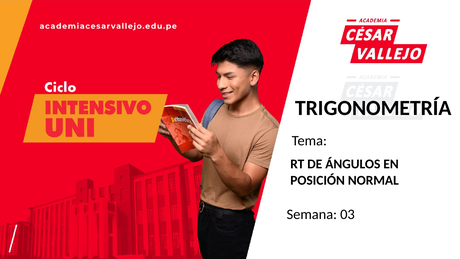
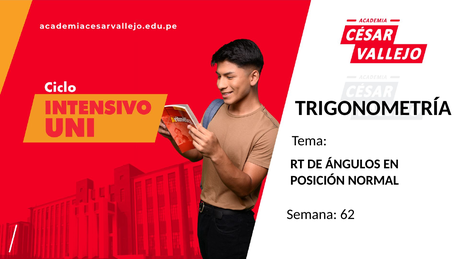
03: 03 -> 62 (347, 214)
